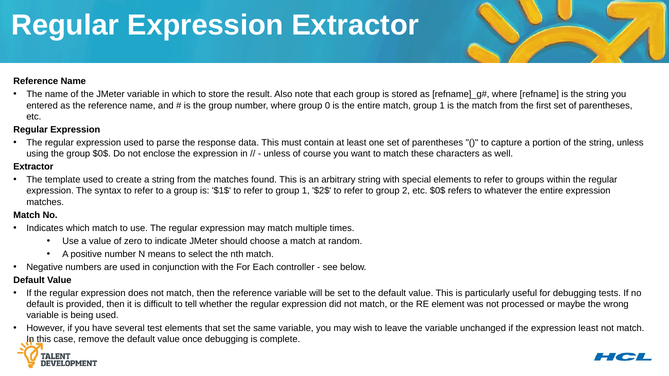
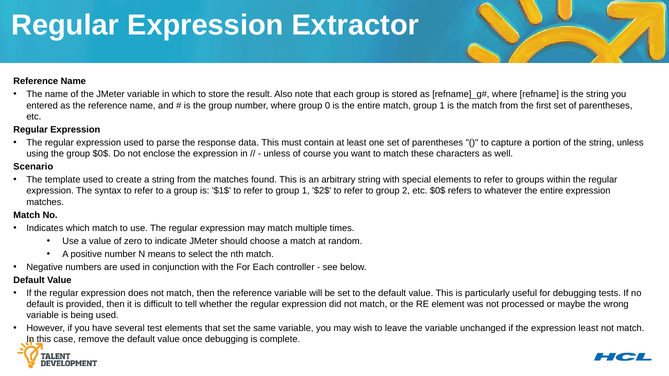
Extractor: Extractor -> Scenario (33, 167)
